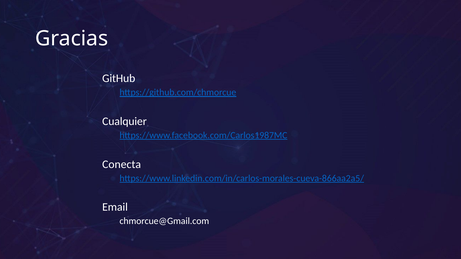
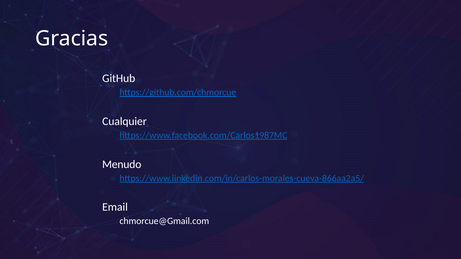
Conecta: Conecta -> Menudo (122, 164)
